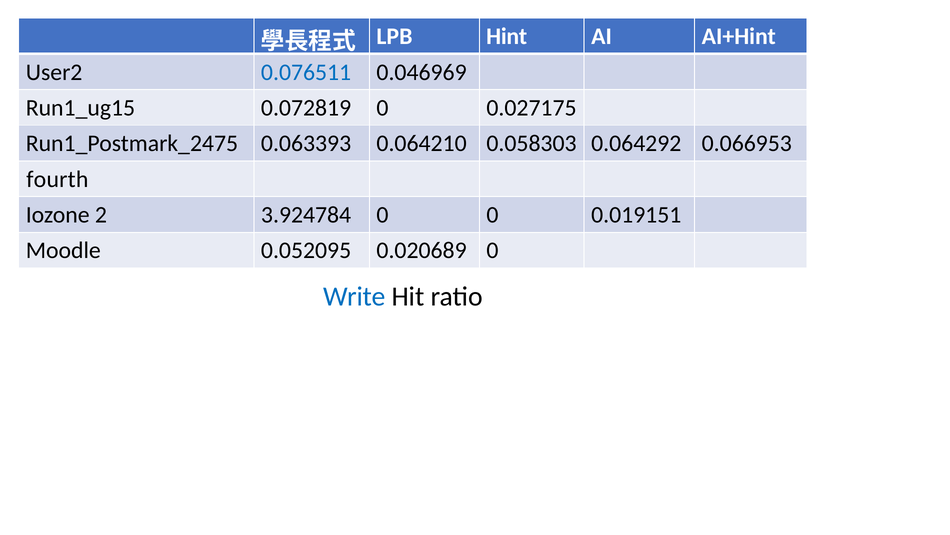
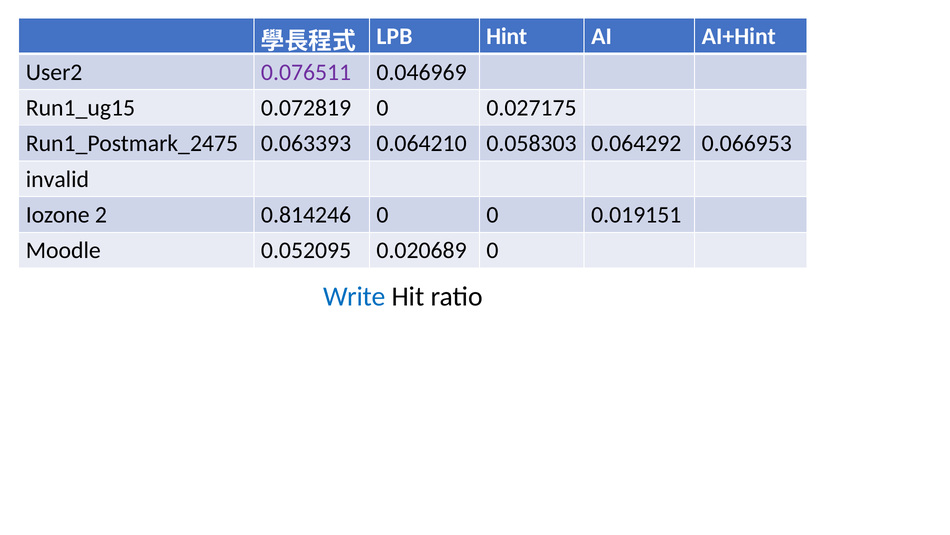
0.076511 colour: blue -> purple (306, 72)
fourth: fourth -> invalid (57, 179)
3.924784: 3.924784 -> 0.814246 (306, 215)
